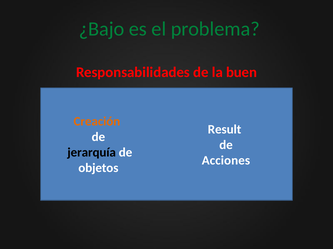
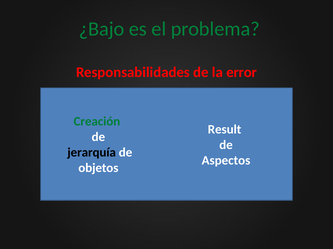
buen: buen -> error (242, 73)
Creación colour: orange -> green (97, 122)
Acciones: Acciones -> Aspectos (226, 161)
